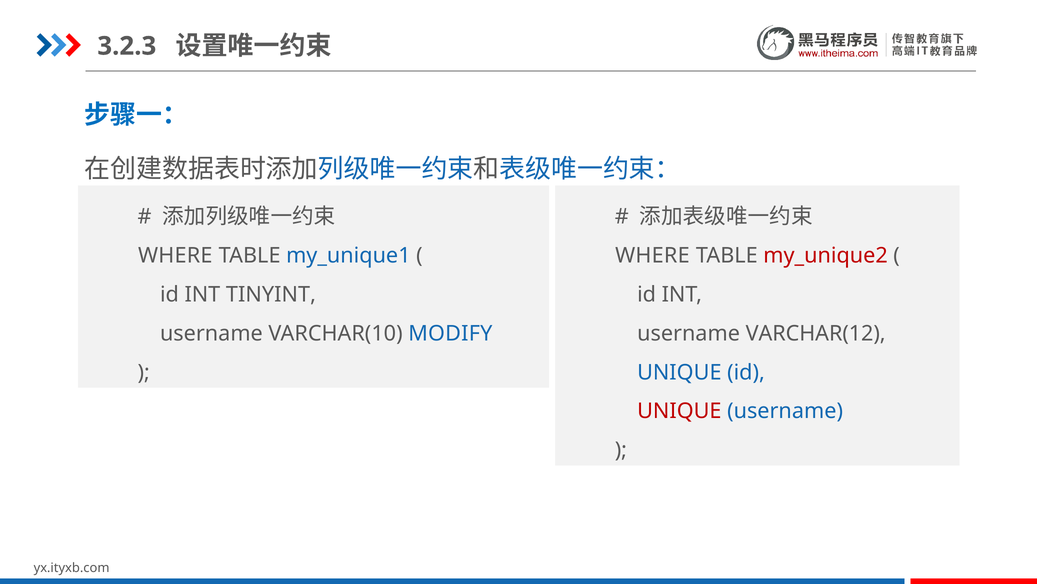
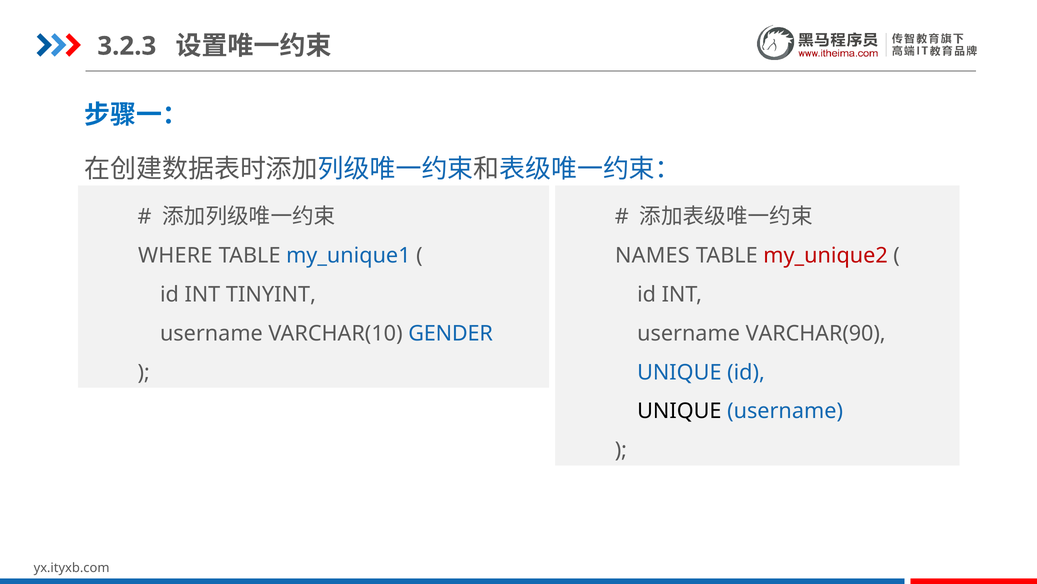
WHERE: WHERE -> NAMES (652, 255)
VARCHAR(12: VARCHAR(12 -> VARCHAR(90 (816, 333)
MODIFY: MODIFY -> GENDER (451, 333)
UNIQUE colour: red -> black (679, 411)
